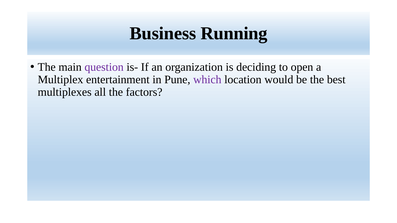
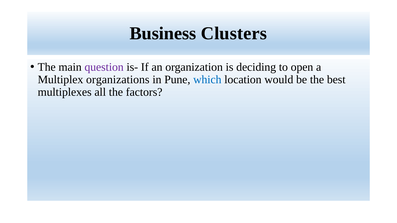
Running: Running -> Clusters (234, 33)
entertainment: entertainment -> organizations (118, 80)
which colour: purple -> blue (207, 80)
